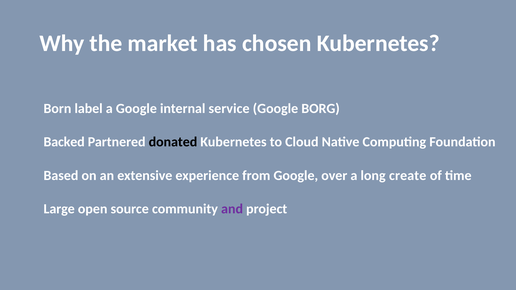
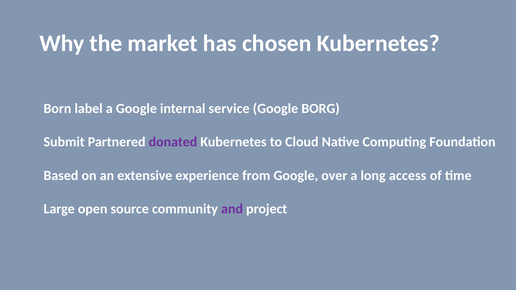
Backed: Backed -> Submit (64, 142)
donated colour: black -> purple (173, 142)
create: create -> access (408, 176)
